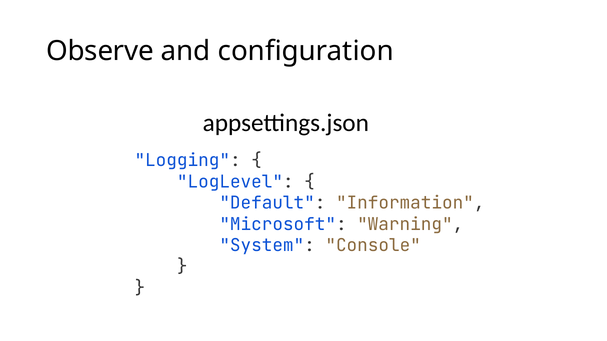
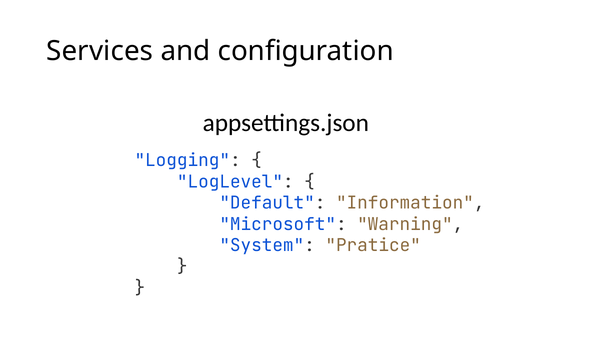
Observe: Observe -> Services (100, 51)
Console: Console -> Pratice (373, 246)
